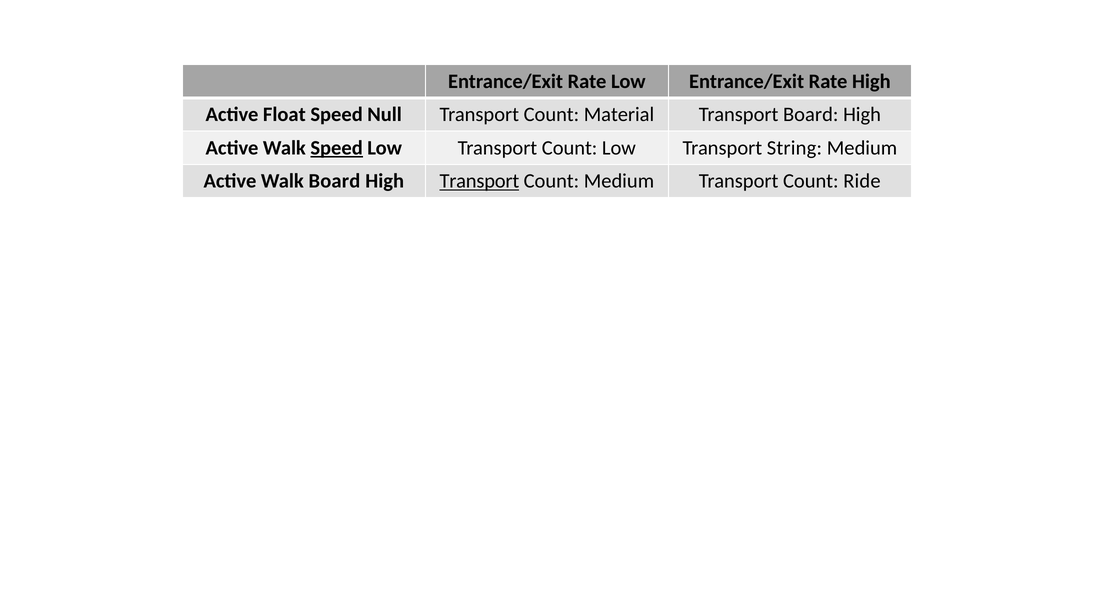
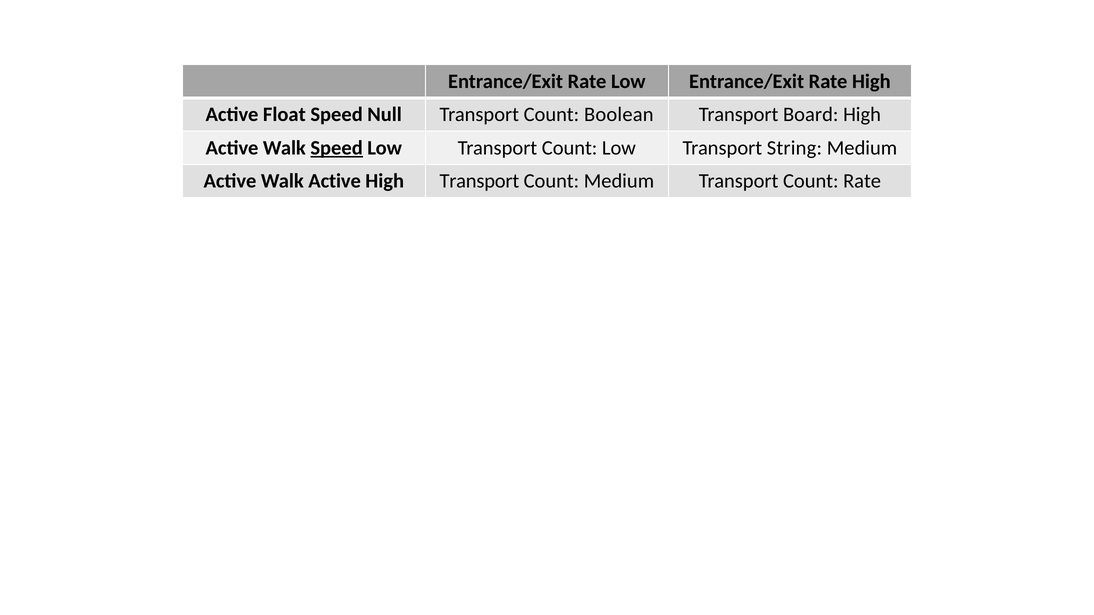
Material: Material -> Boolean (619, 115)
Walk Board: Board -> Active (335, 181)
Transport underline: present -> none (479, 181)
Count Ride: Ride -> Rate (862, 181)
